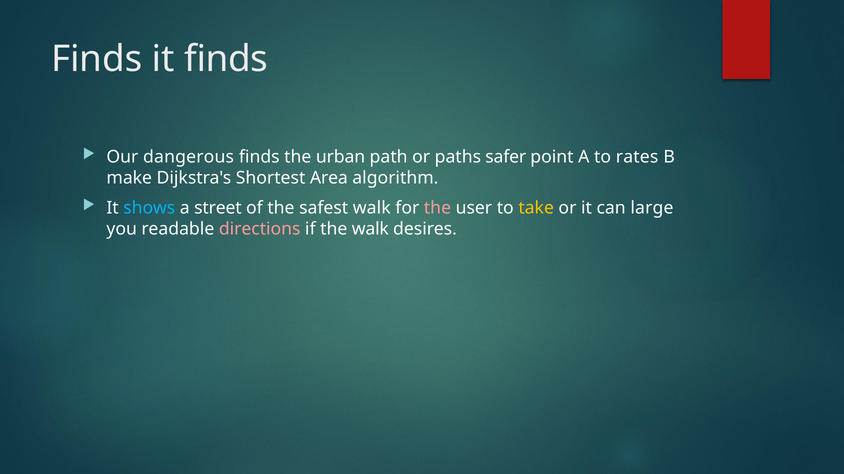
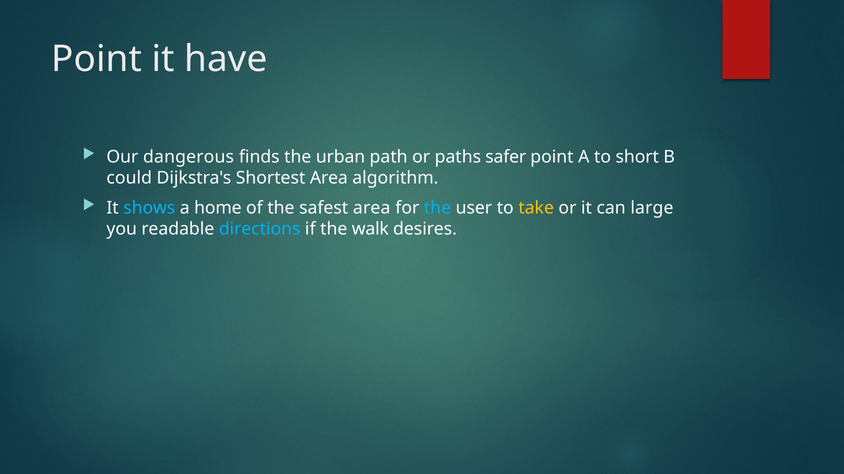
Finds: Finds -> Point (97, 59)
it finds: finds -> have (226, 59)
rates: rates -> short (637, 157)
make: make -> could (129, 178)
street: street -> home (218, 208)
safest walk: walk -> area (372, 208)
the colour: pink -> light blue (437, 208)
directions colour: pink -> light blue (260, 229)
